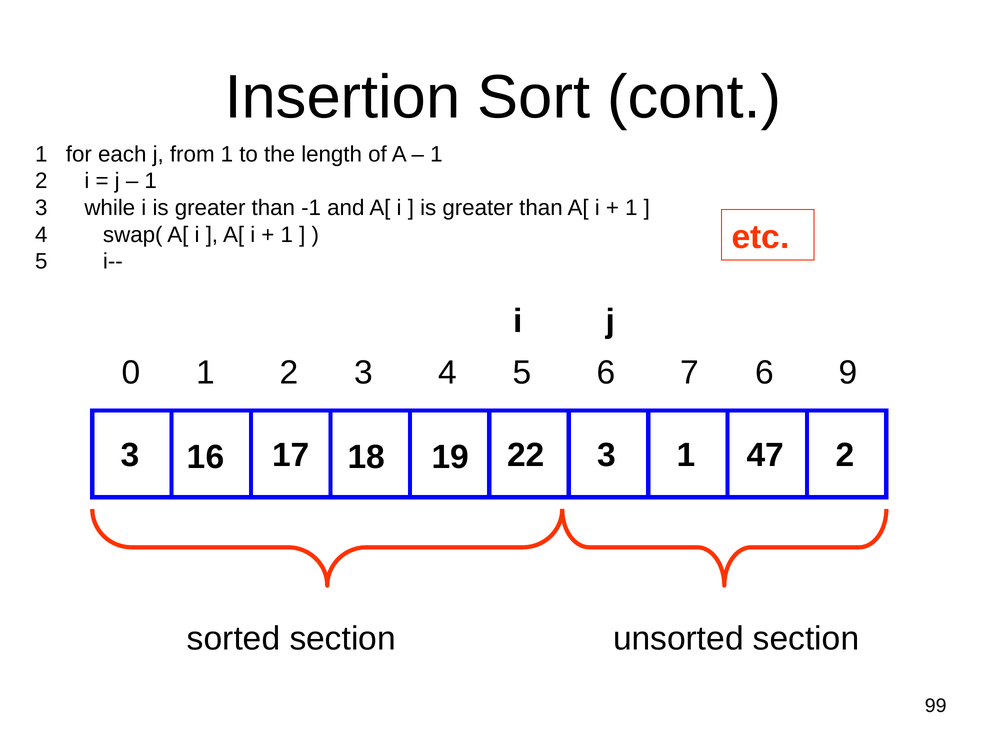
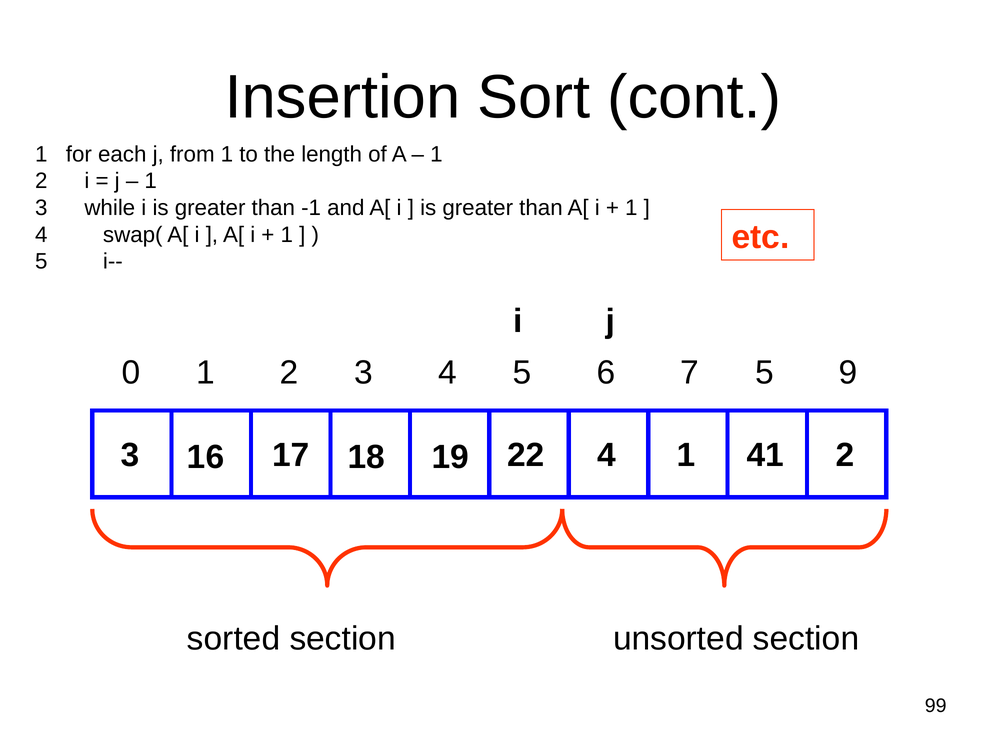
7 6: 6 -> 5 (764, 373)
16 3: 3 -> 4 (607, 455)
47: 47 -> 41 (765, 455)
